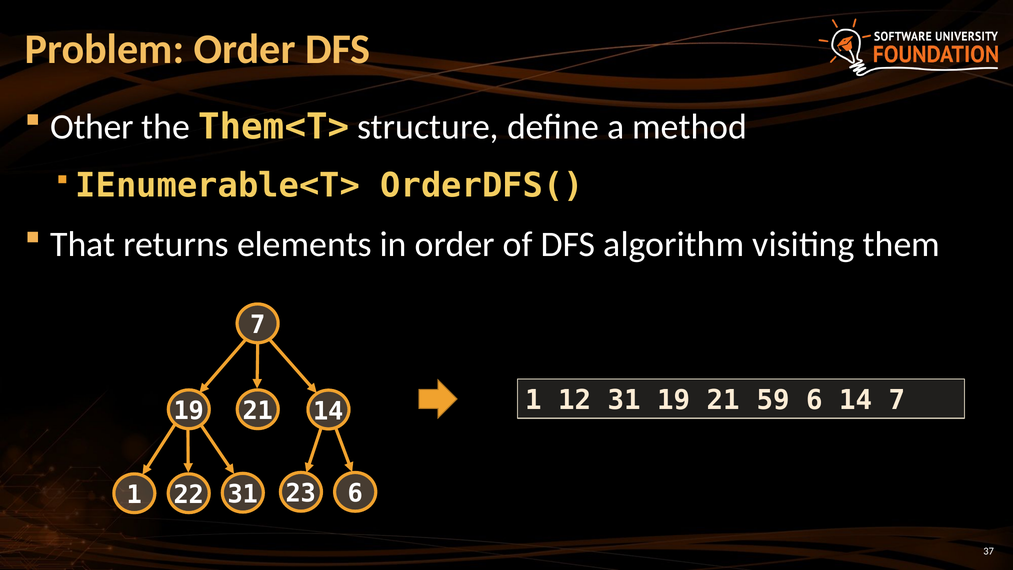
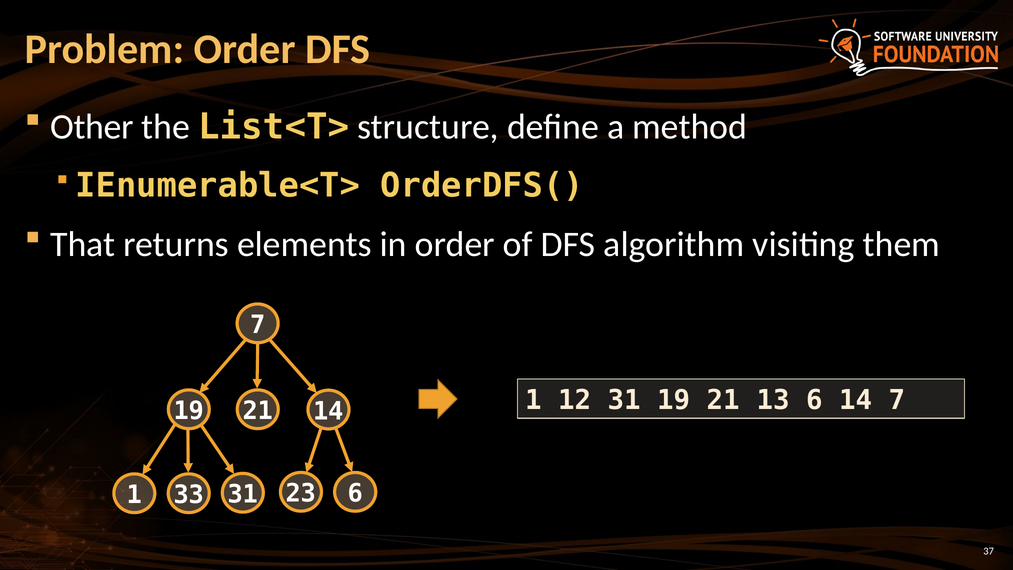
Them<T>: Them<T> -> List<T> (274, 127)
59: 59 -> 13 (773, 400)
22: 22 -> 33 (189, 495)
